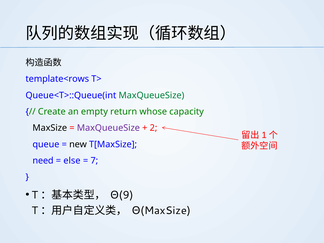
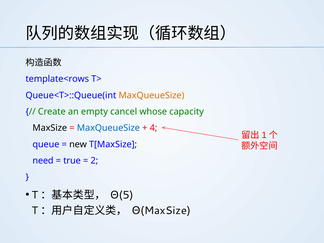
MaxQueueSize colour: green -> orange (151, 95)
return: return -> cancel (124, 112)
MaxQueueSize colour: purple -> blue (108, 128)
2: 2 -> 4 (154, 128)
else: else -> true (72, 161)
7: 7 -> 2 (94, 161)
9: 9 -> 5 (126, 195)
